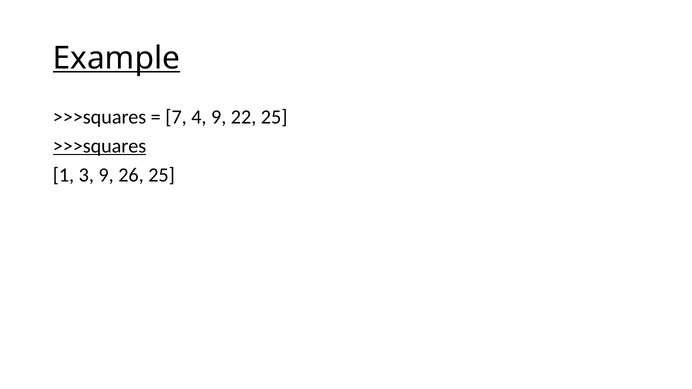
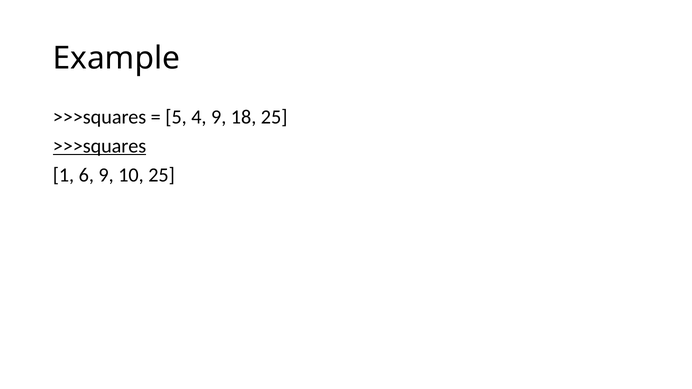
Example underline: present -> none (116, 58)
7: 7 -> 5 (176, 117)
22: 22 -> 18 (244, 117)
3: 3 -> 6 (86, 175)
26: 26 -> 10 (131, 175)
